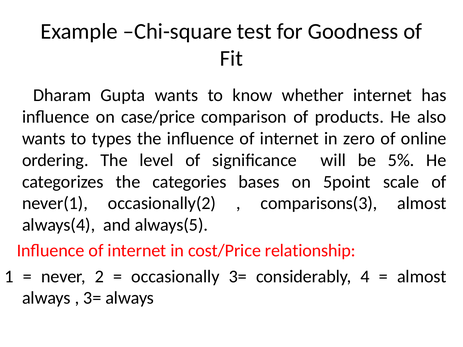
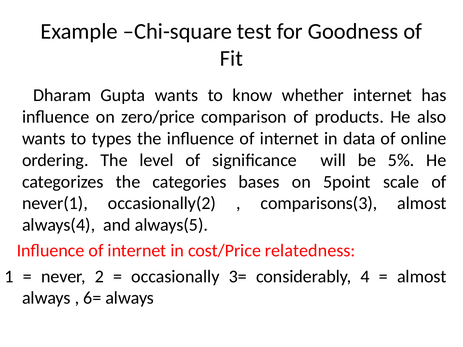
case/price: case/price -> zero/price (158, 117)
zero: zero -> data (359, 139)
relationship: relationship -> relatedness (310, 251)
3=: 3= -> 6= (92, 298)
